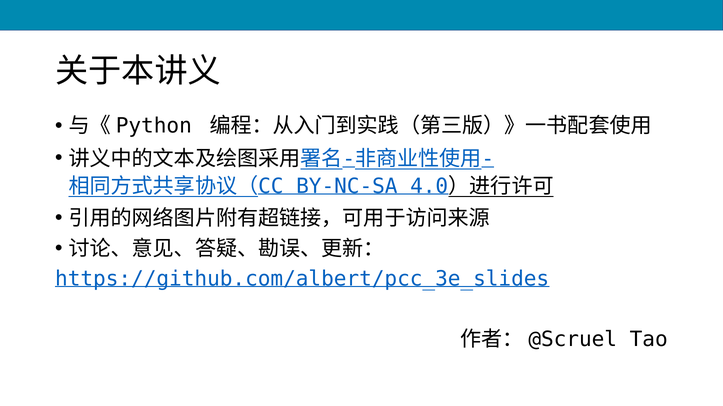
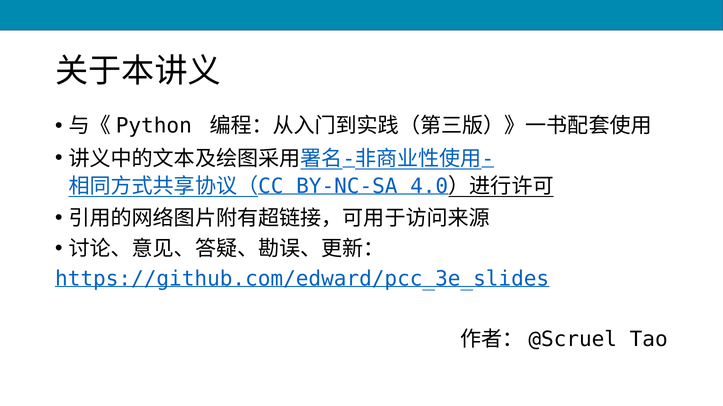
https://github.com/albert/pcc_3e_slides: https://github.com/albert/pcc_3e_slides -> https://github.com/edward/pcc_3e_slides (302, 279)
